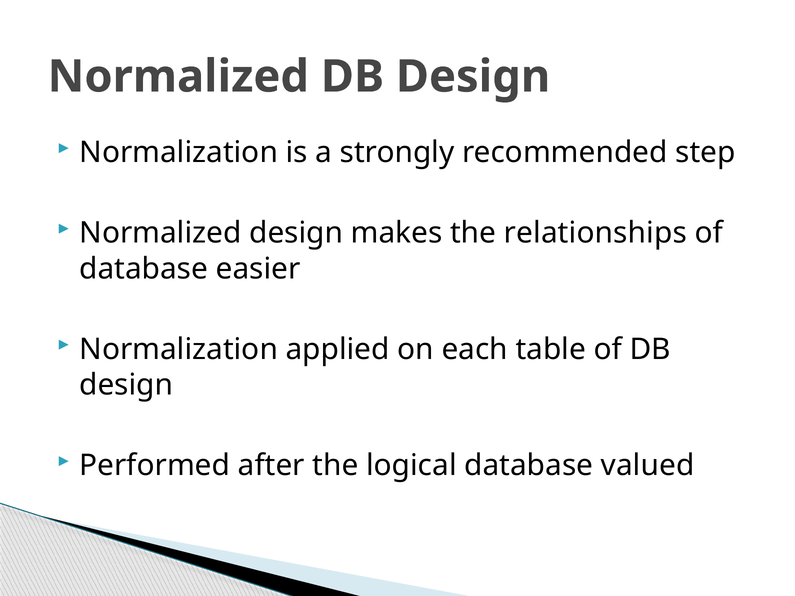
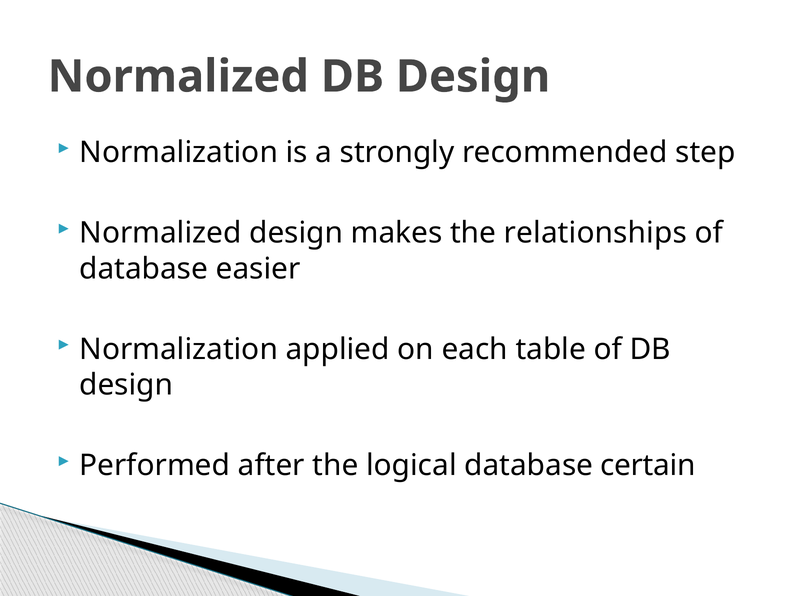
valued: valued -> certain (648, 466)
